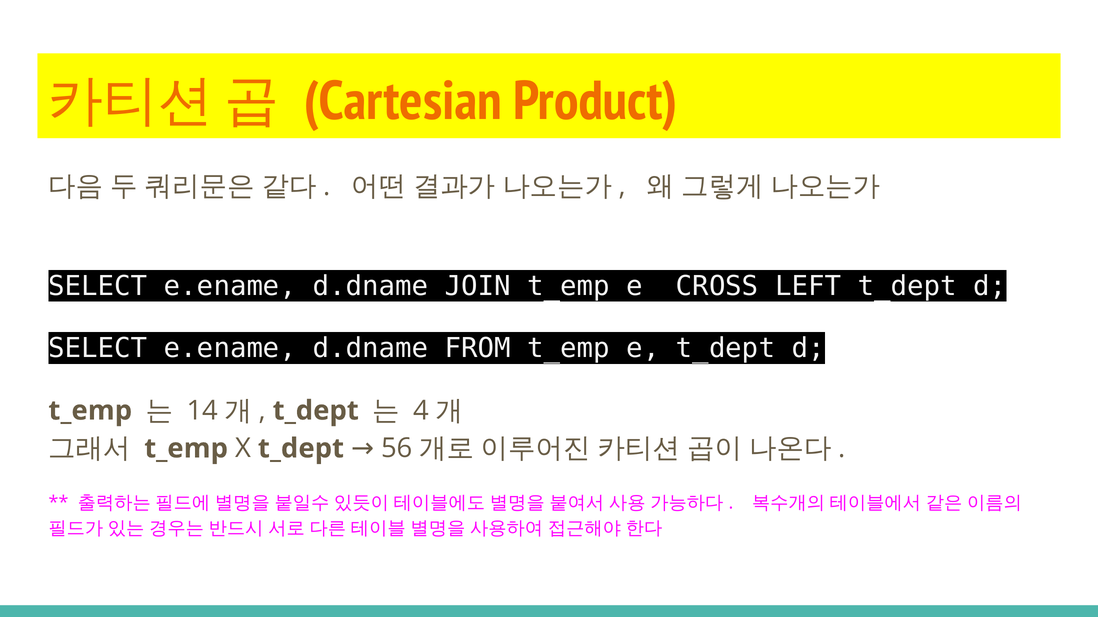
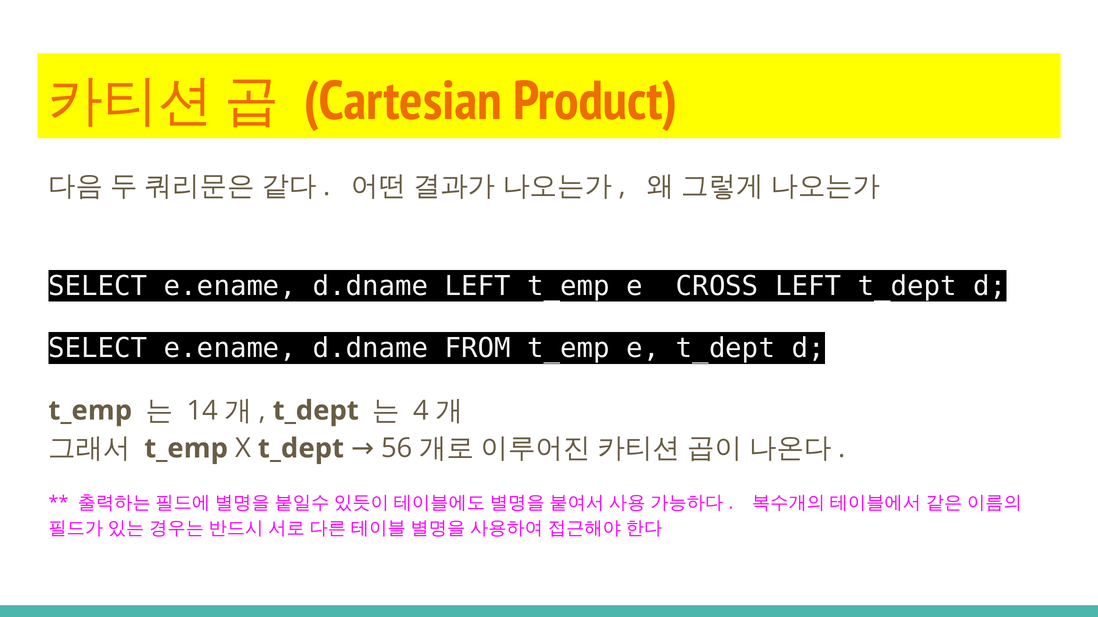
d.dname JOIN: JOIN -> LEFT (478, 286)
